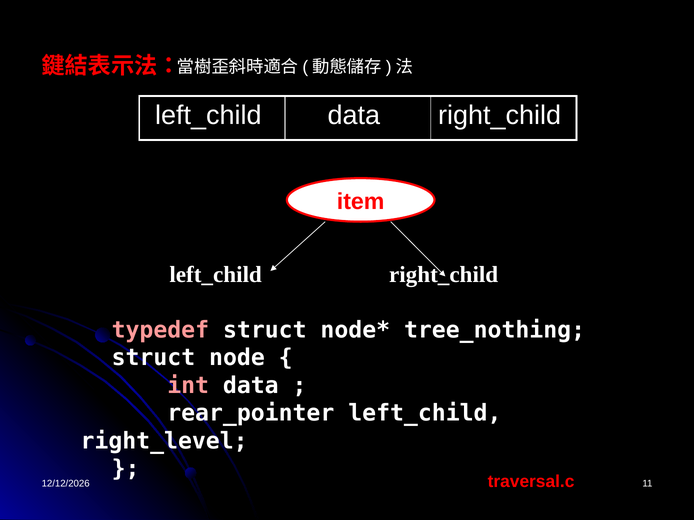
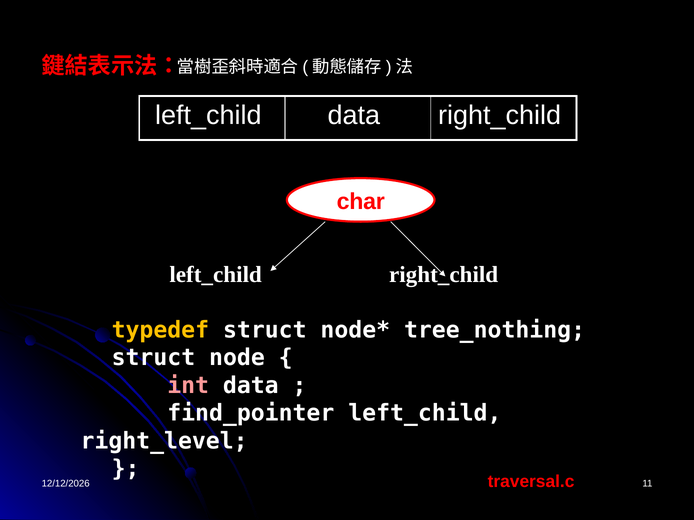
item: item -> char (361, 202)
typedef colour: pink -> yellow (160, 330)
rear_pointer: rear_pointer -> find_pointer (251, 414)
